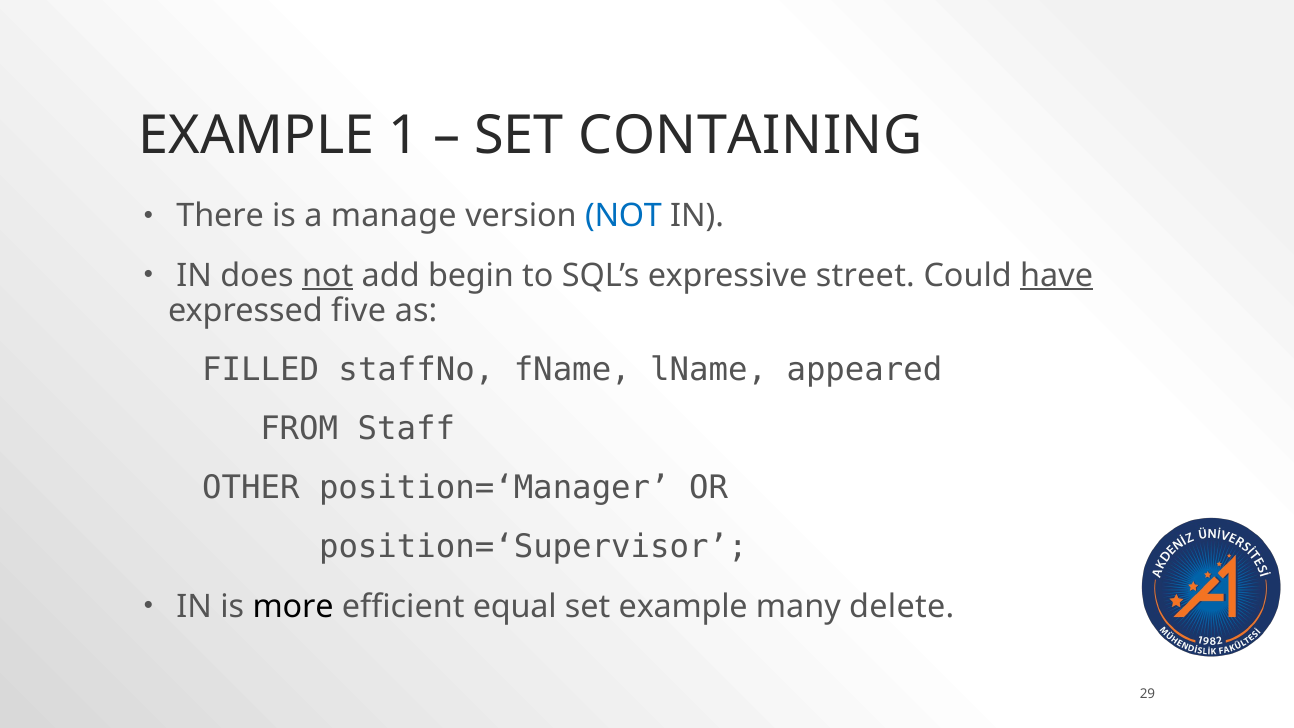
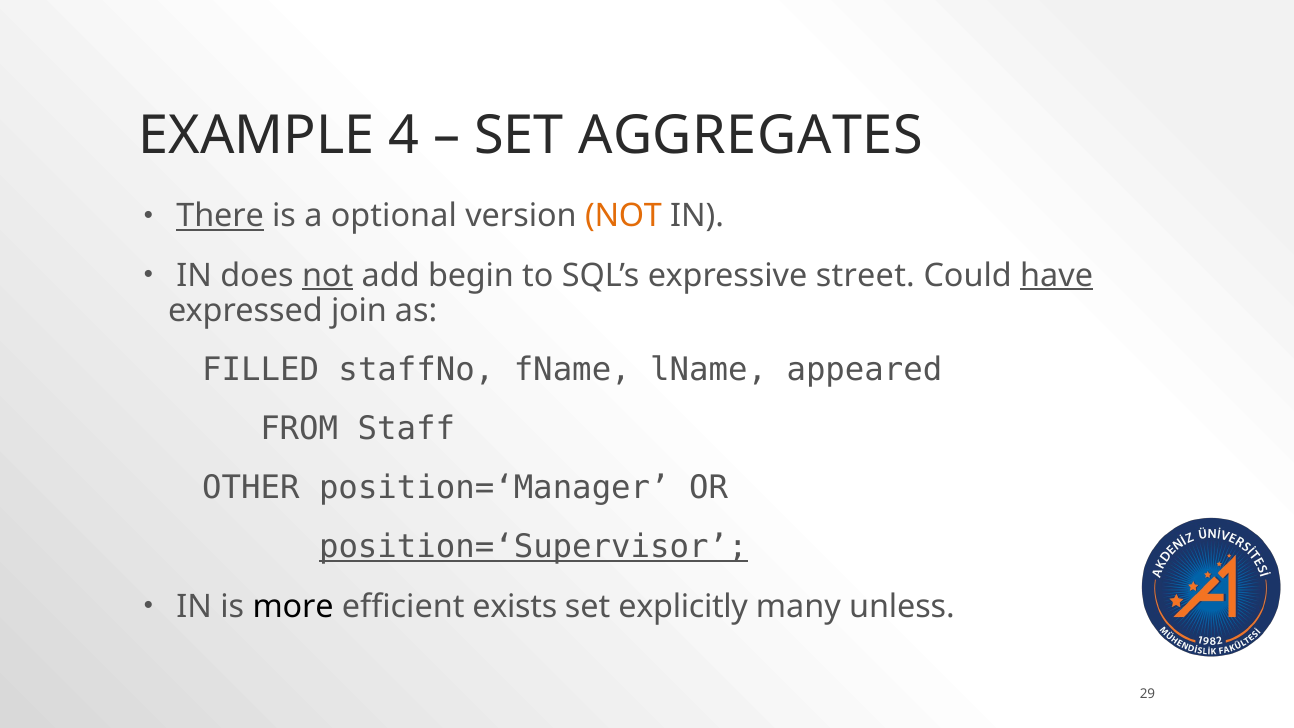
1: 1 -> 4 (404, 136)
CONTAINING: CONTAINING -> AGGREGATES (751, 136)
There underline: none -> present (220, 216)
manage: manage -> optional (394, 216)
NOT colour: blue -> orange (624, 216)
five: five -> join (359, 310)
position=‘Supervisor underline: none -> present (533, 547)
equal: equal -> exists (515, 606)
set example: example -> explicitly (683, 606)
delete: delete -> unless (902, 606)
